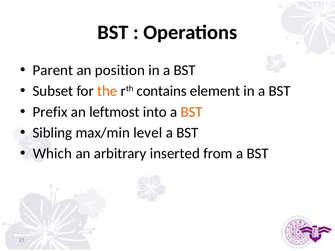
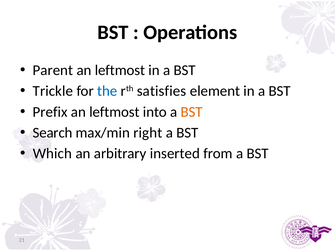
position: position -> leftmost (120, 70)
Subset: Subset -> Trickle (53, 91)
the colour: orange -> blue (107, 91)
contains: contains -> satisfies (162, 91)
Sibling: Sibling -> Search (53, 133)
level: level -> right (148, 133)
